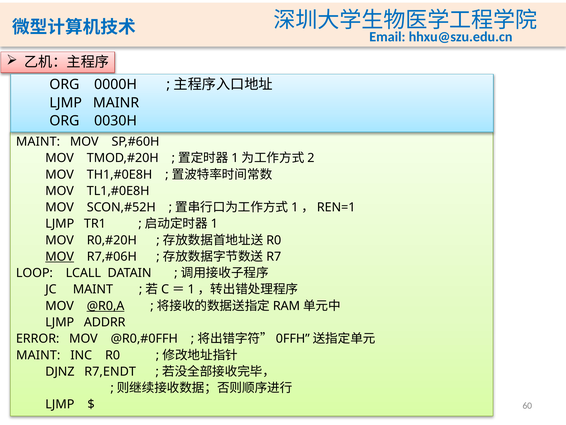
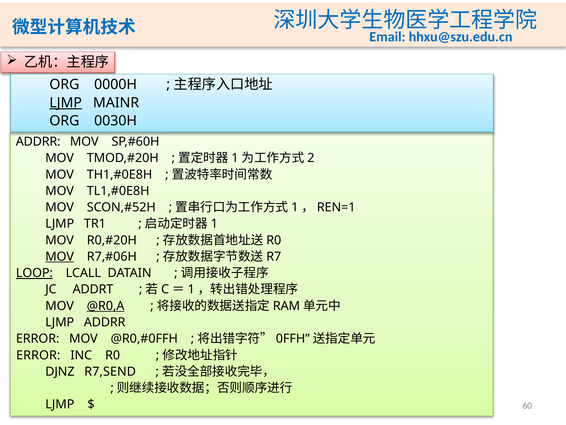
LJMP underline: none -> present (66, 103)
MAINT: MAINT -> ADDRR (38, 142)
LOOP underline: none -> present (34, 273)
JC MAINT: MAINT -> ADDRT (93, 289)
MAINT: MAINT -> ERROR (38, 355)
R7,ENDT: R7,ENDT -> R7,SEND (110, 371)
